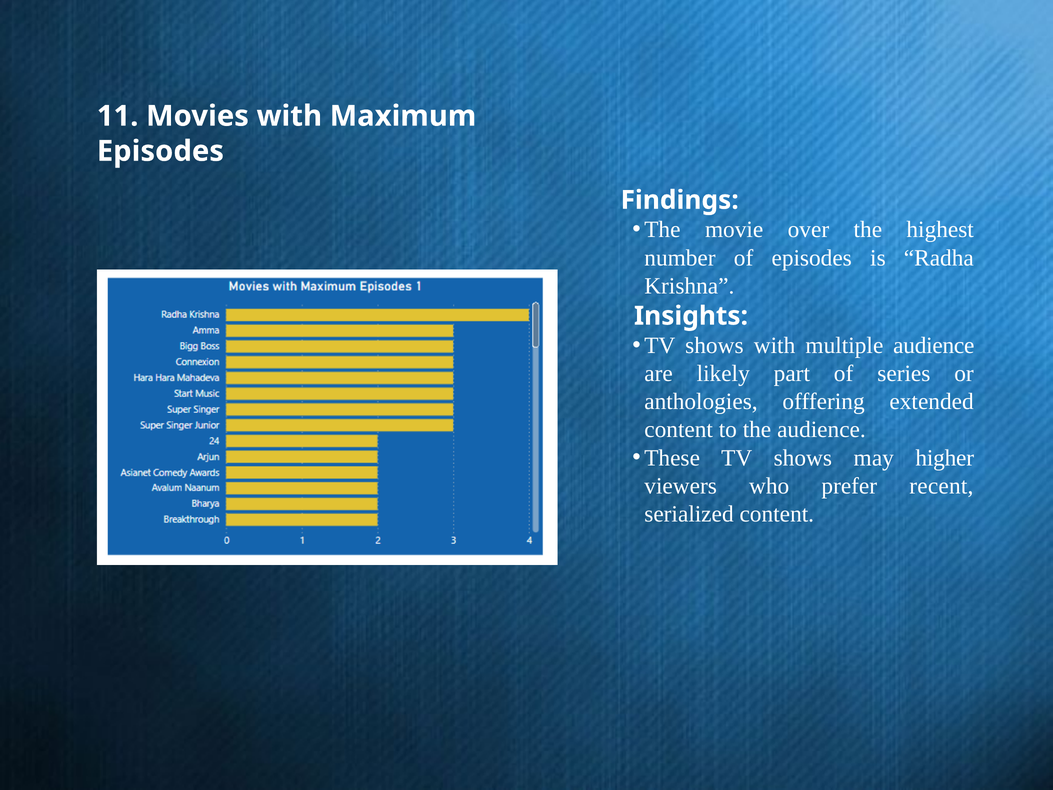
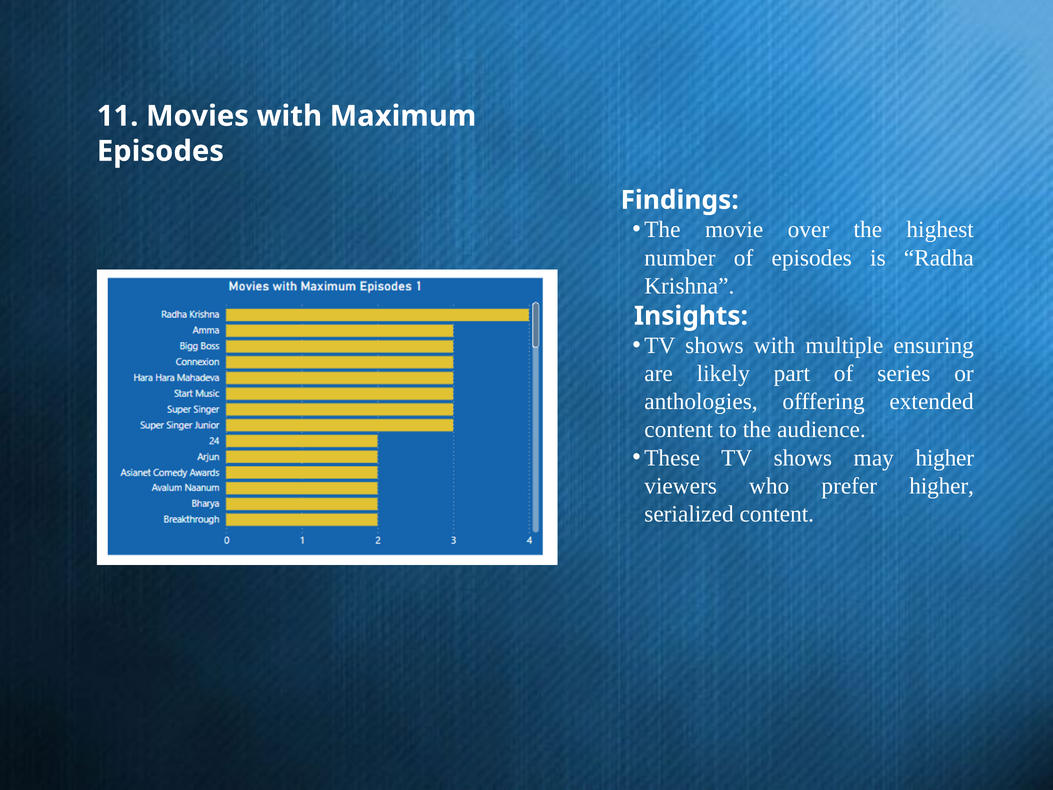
multiple audience: audience -> ensuring (934, 345)
prefer recent: recent -> higher (942, 486)
